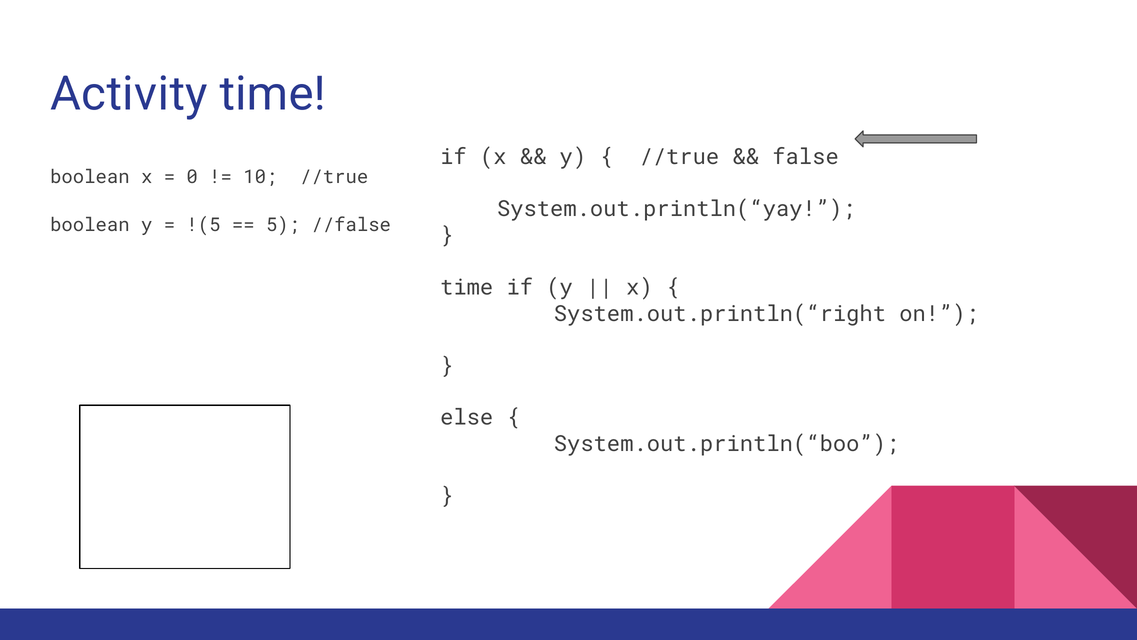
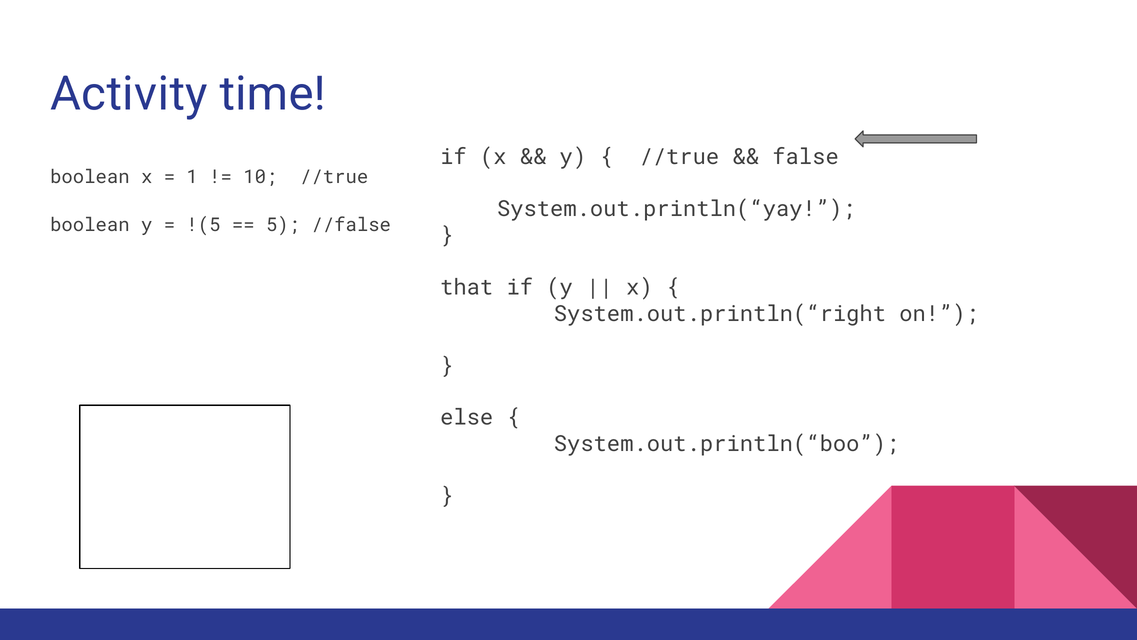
0: 0 -> 1 (192, 177)
time: time -> that (467, 287)
